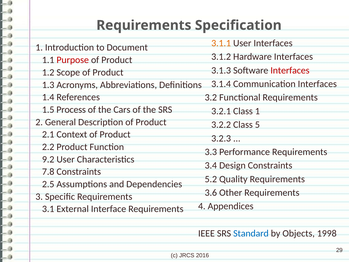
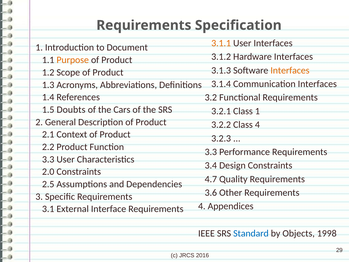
Purpose colour: red -> orange (73, 60)
Interfaces colour: red -> orange (290, 70)
Process: Process -> Doubts (71, 110)
Class 5: 5 -> 4 (257, 125)
9.2: 9.2 -> 3.3 (48, 159)
7.8: 7.8 -> 2.0 (48, 172)
5.2: 5.2 -> 4.7 (211, 179)
